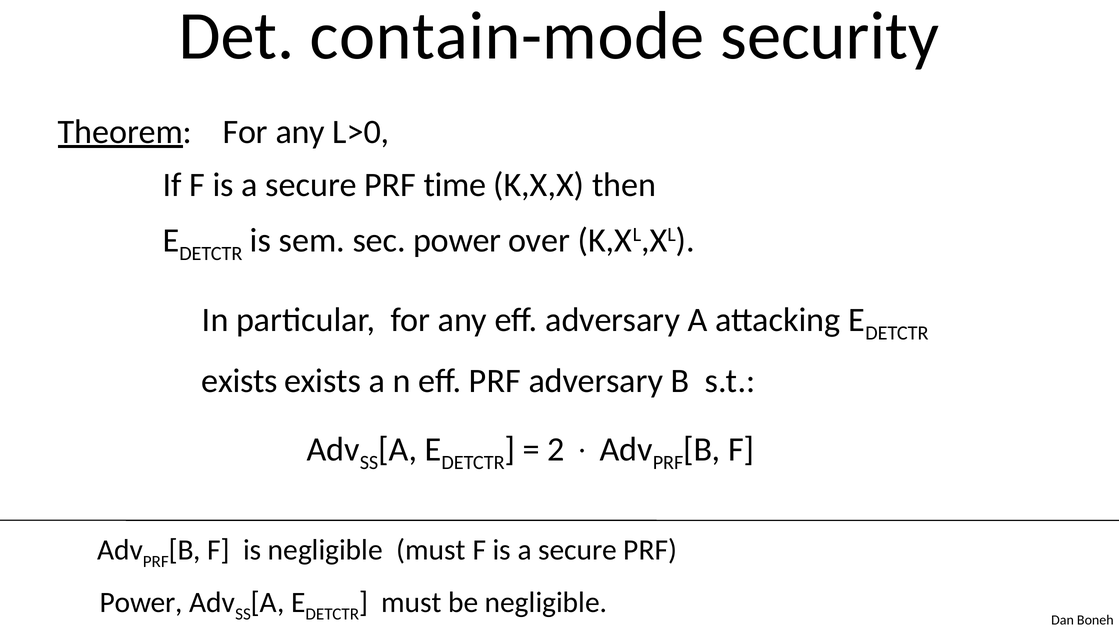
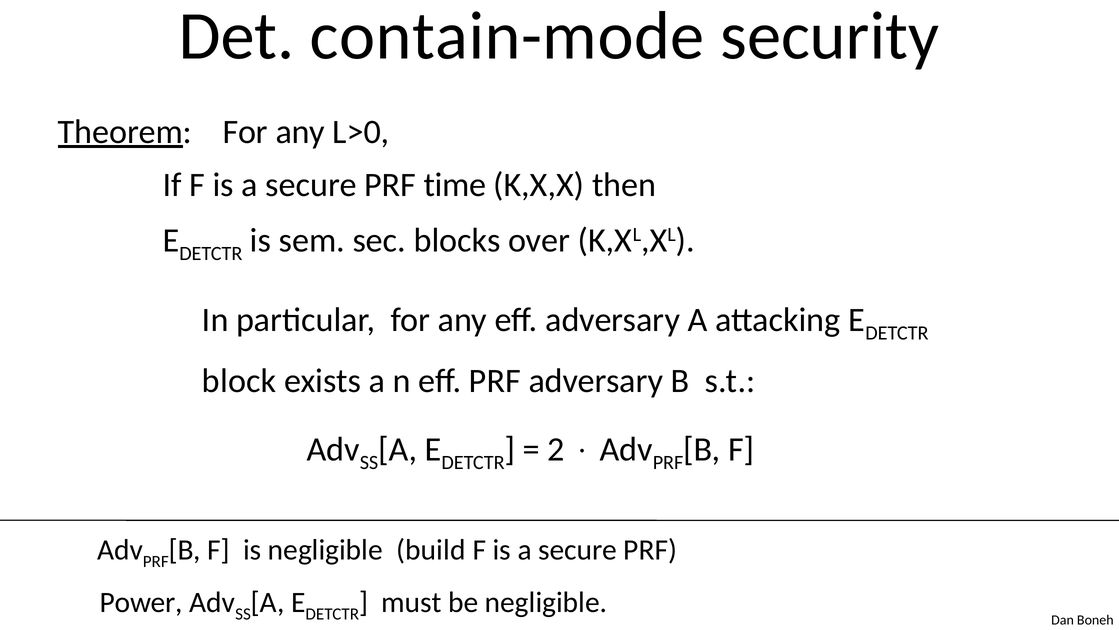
sec power: power -> blocks (457, 240)
exists: exists -> block (239, 381)
negligible must: must -> build (431, 550)
